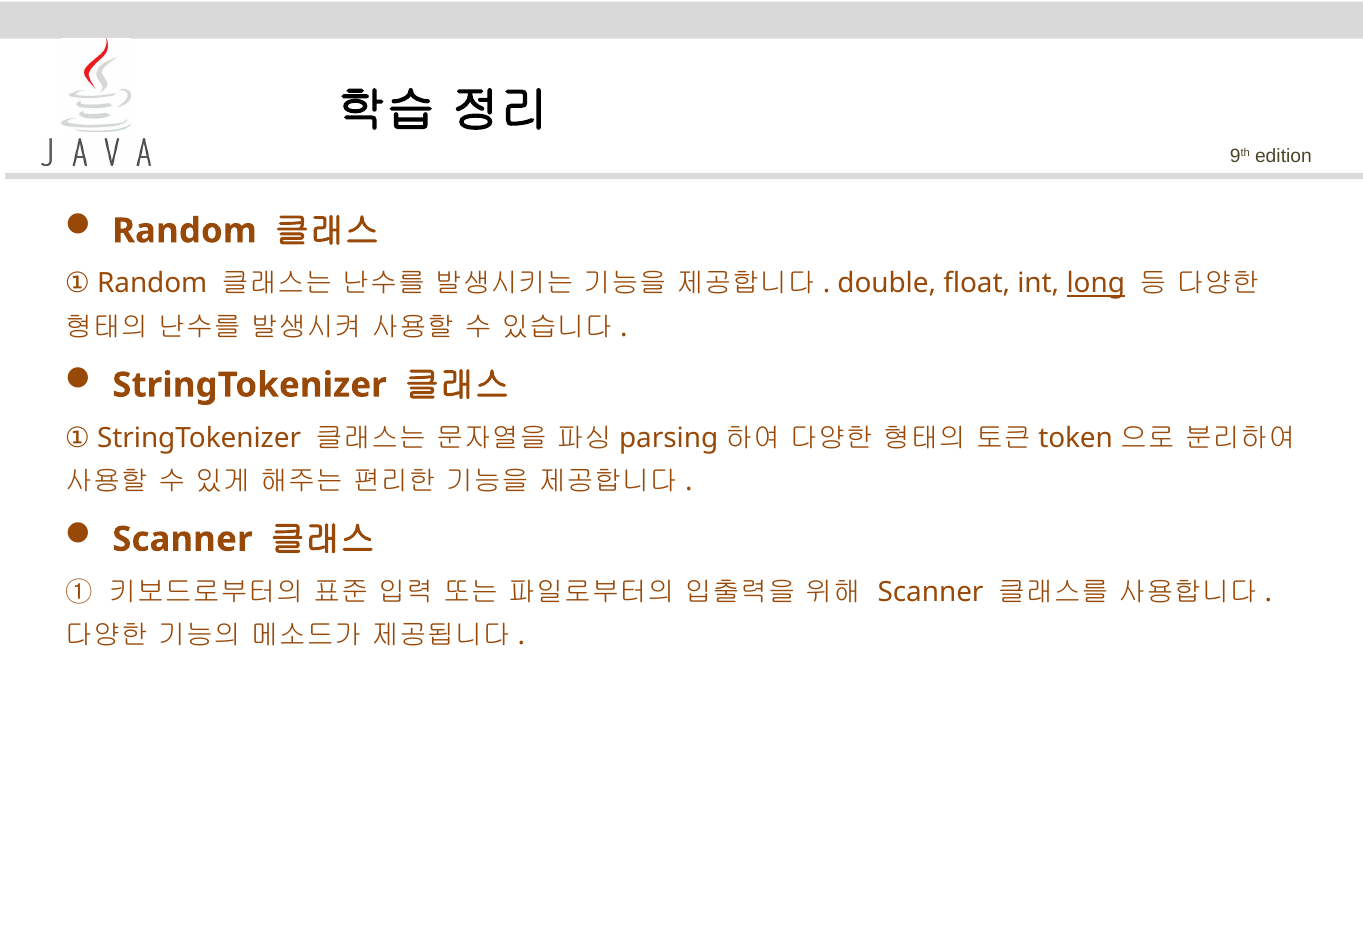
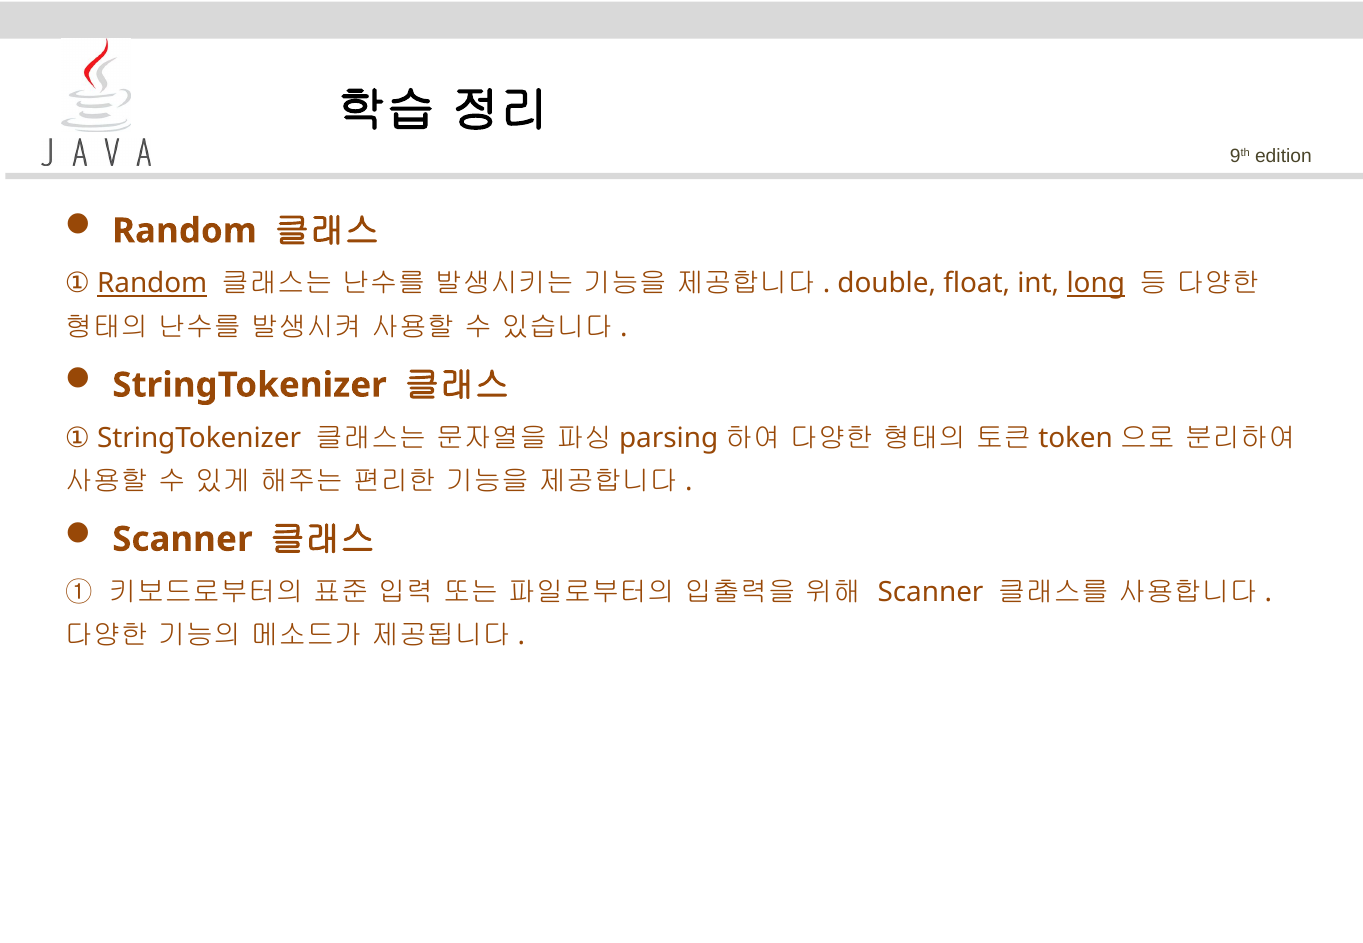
Random underline: none -> present (152, 284)
